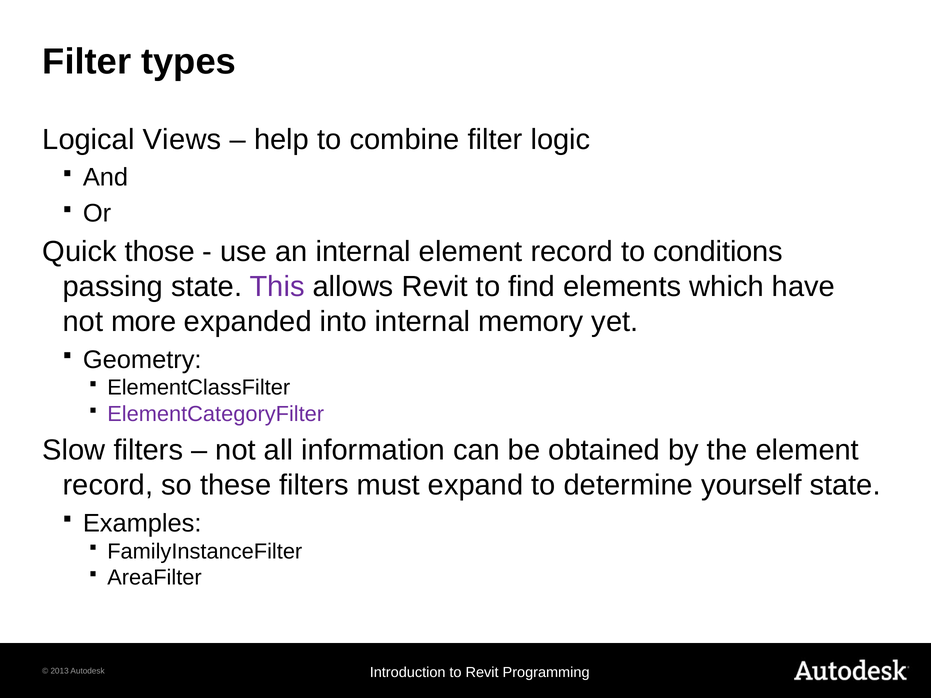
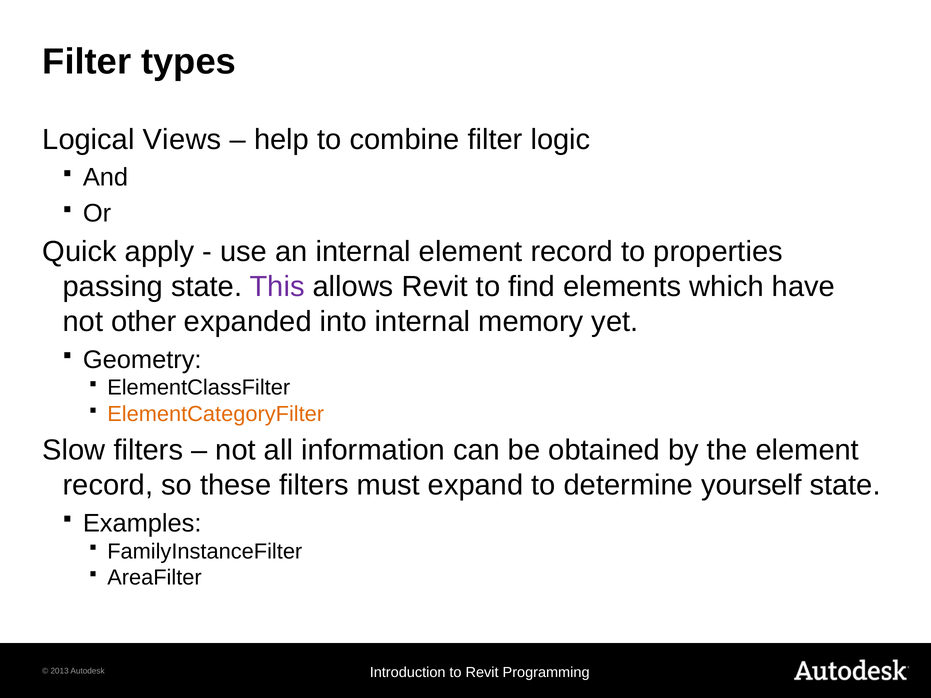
those: those -> apply (160, 252)
conditions: conditions -> properties (718, 252)
more: more -> other (144, 322)
ElementCategoryFilter colour: purple -> orange (216, 414)
